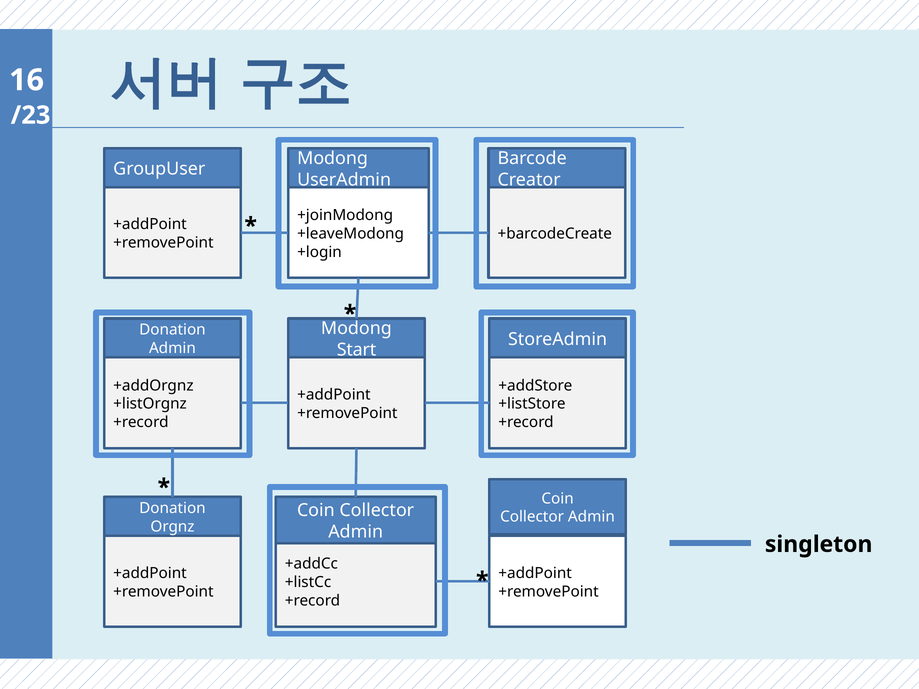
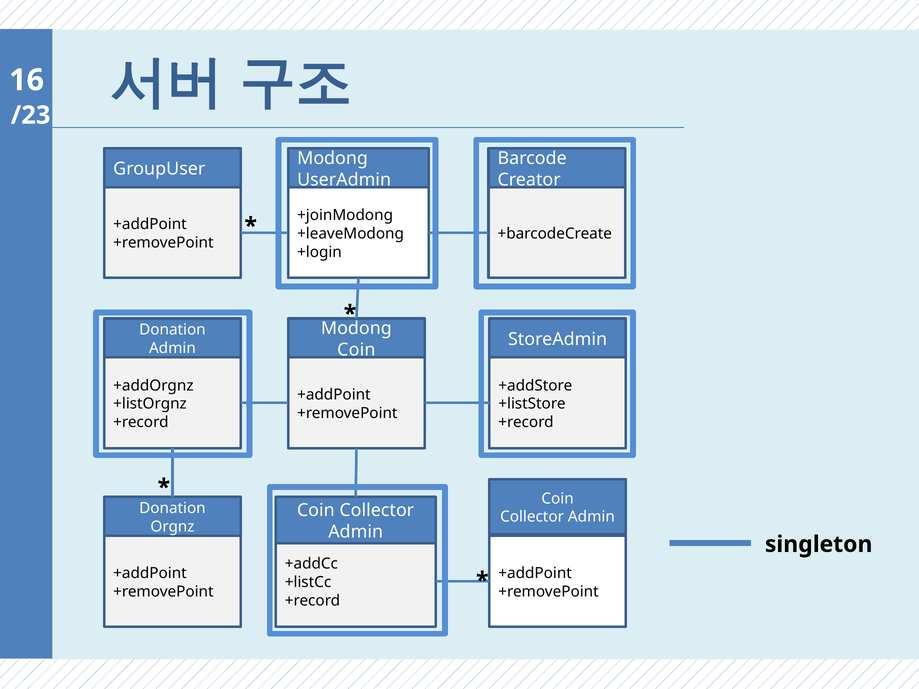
Start: Start -> Coin (356, 350)
